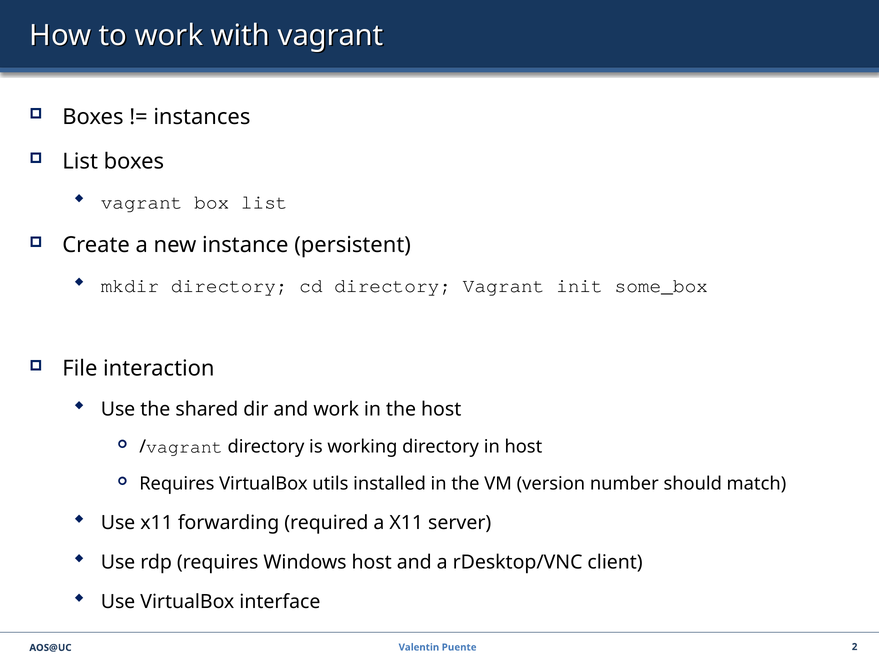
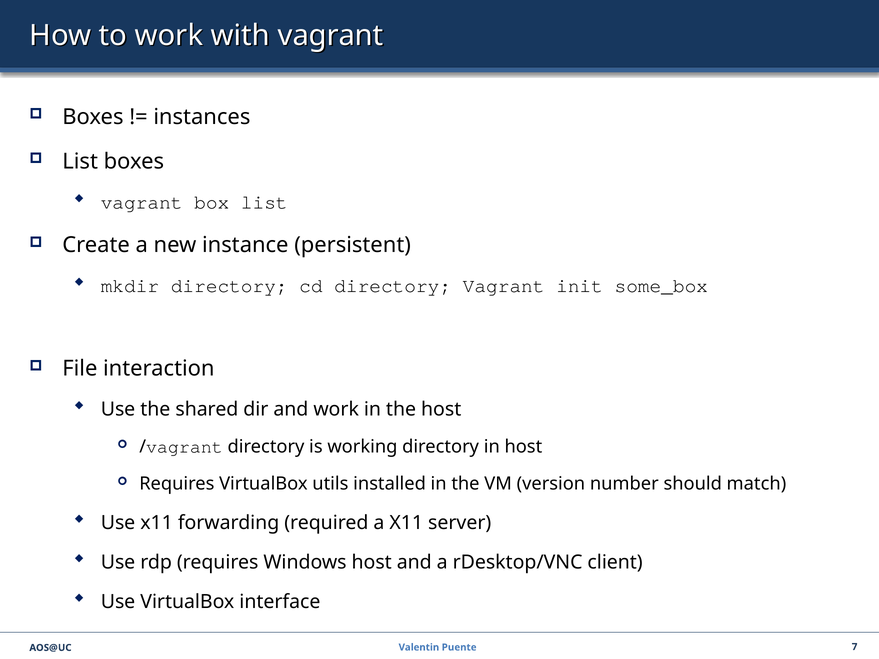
2: 2 -> 7 (855, 647)
